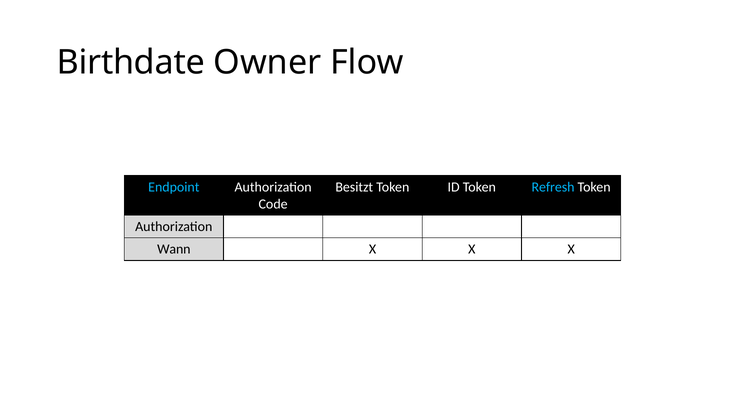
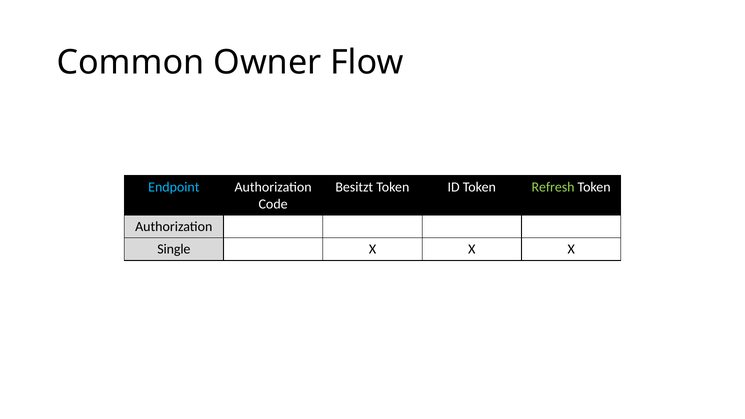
Birthdate: Birthdate -> Common (131, 63)
Refresh colour: light blue -> light green (553, 187)
Wann: Wann -> Single (174, 249)
